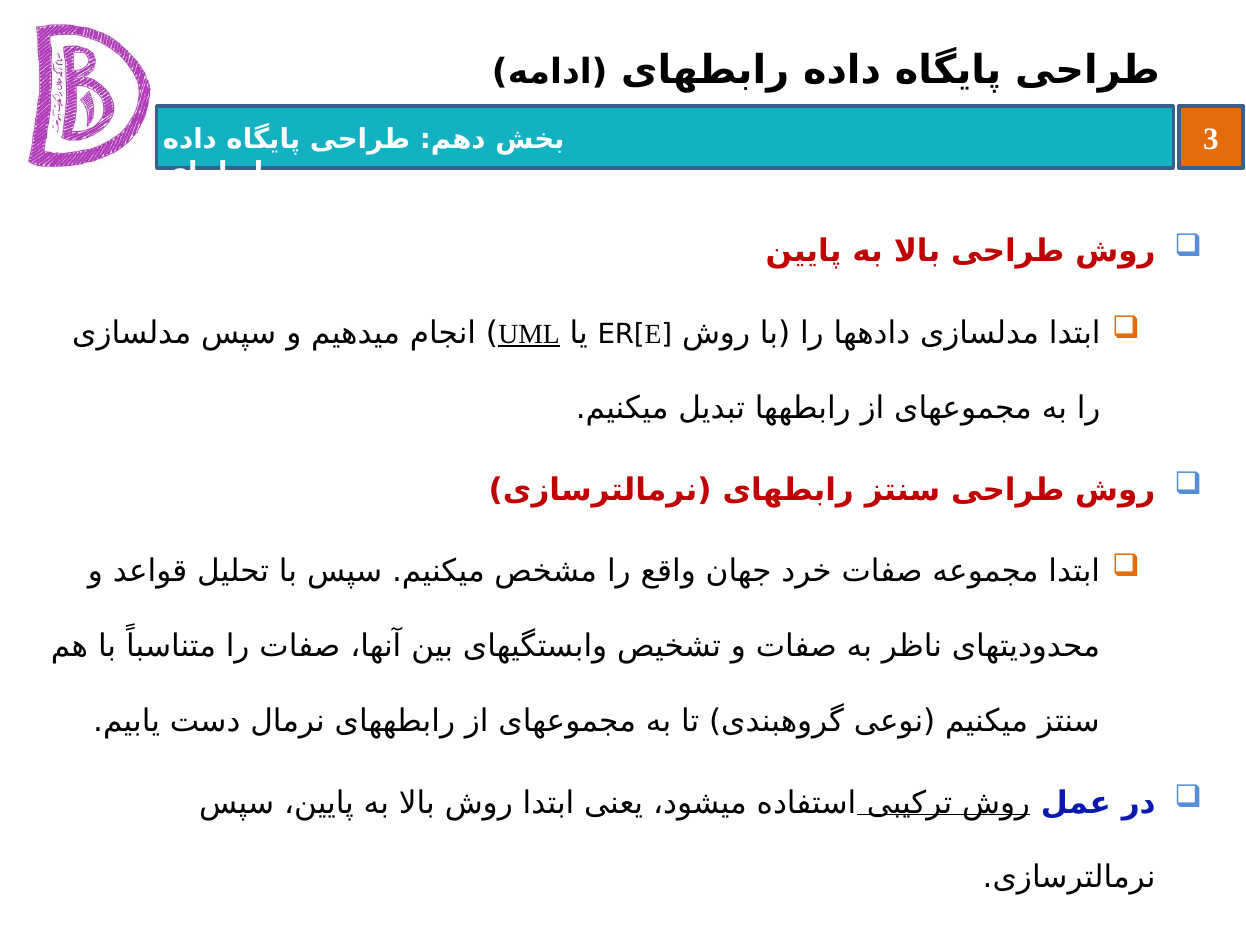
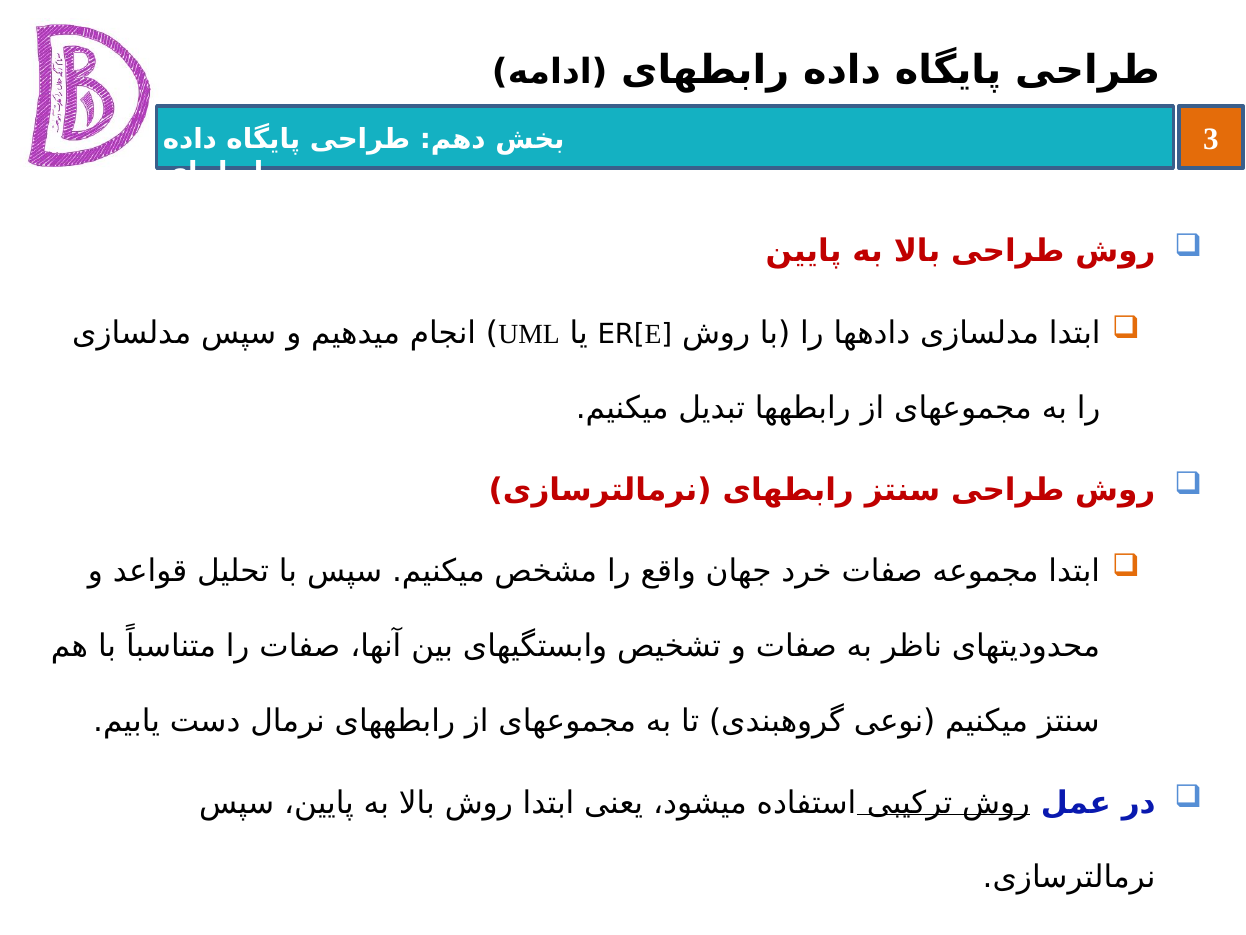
UML underline: present -> none (529, 334)
